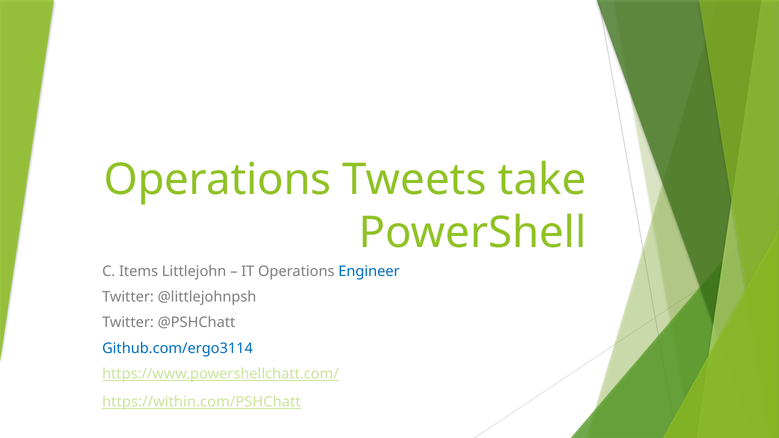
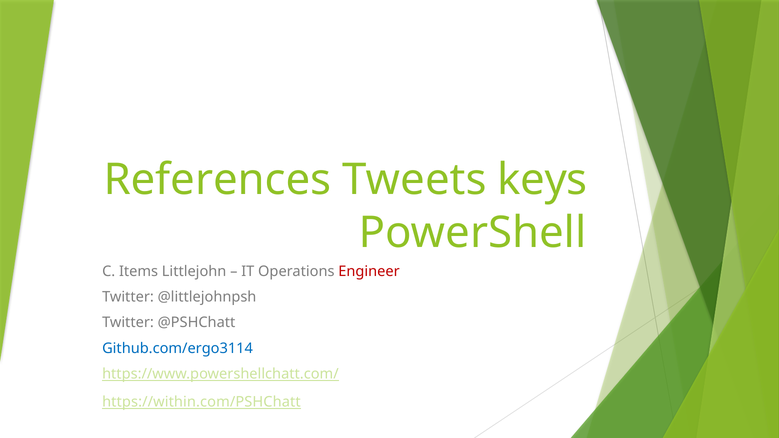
Operations: Operations -> References (217, 180)
take: take -> keys (542, 180)
Engineer colour: blue -> red (369, 272)
